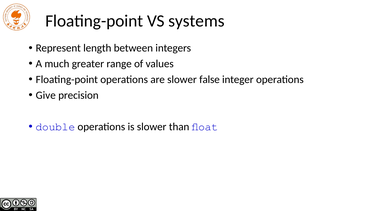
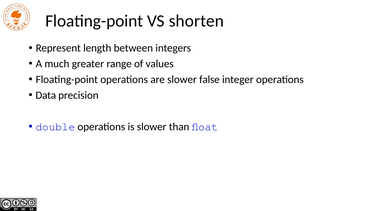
systems: systems -> shorten (196, 21)
Give: Give -> Data (46, 95)
